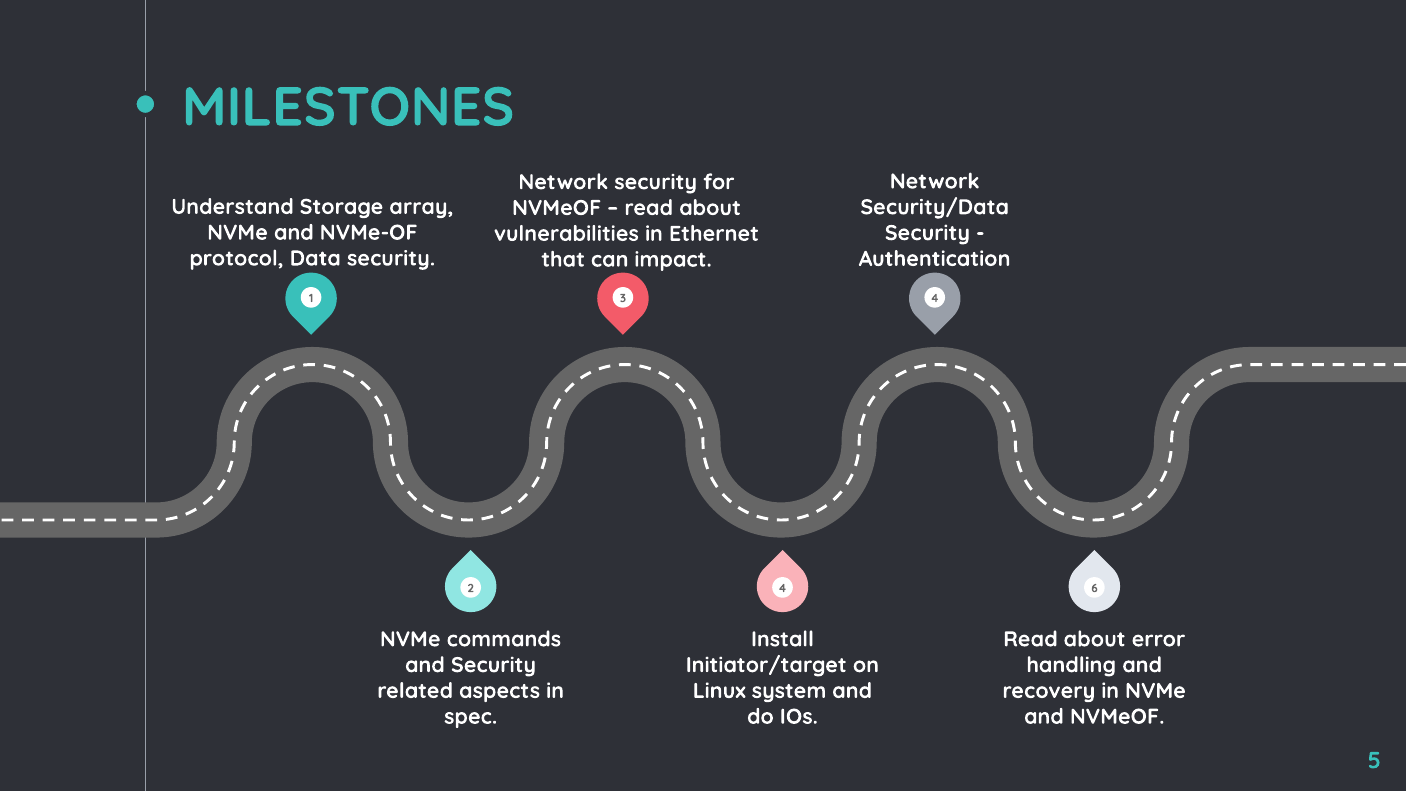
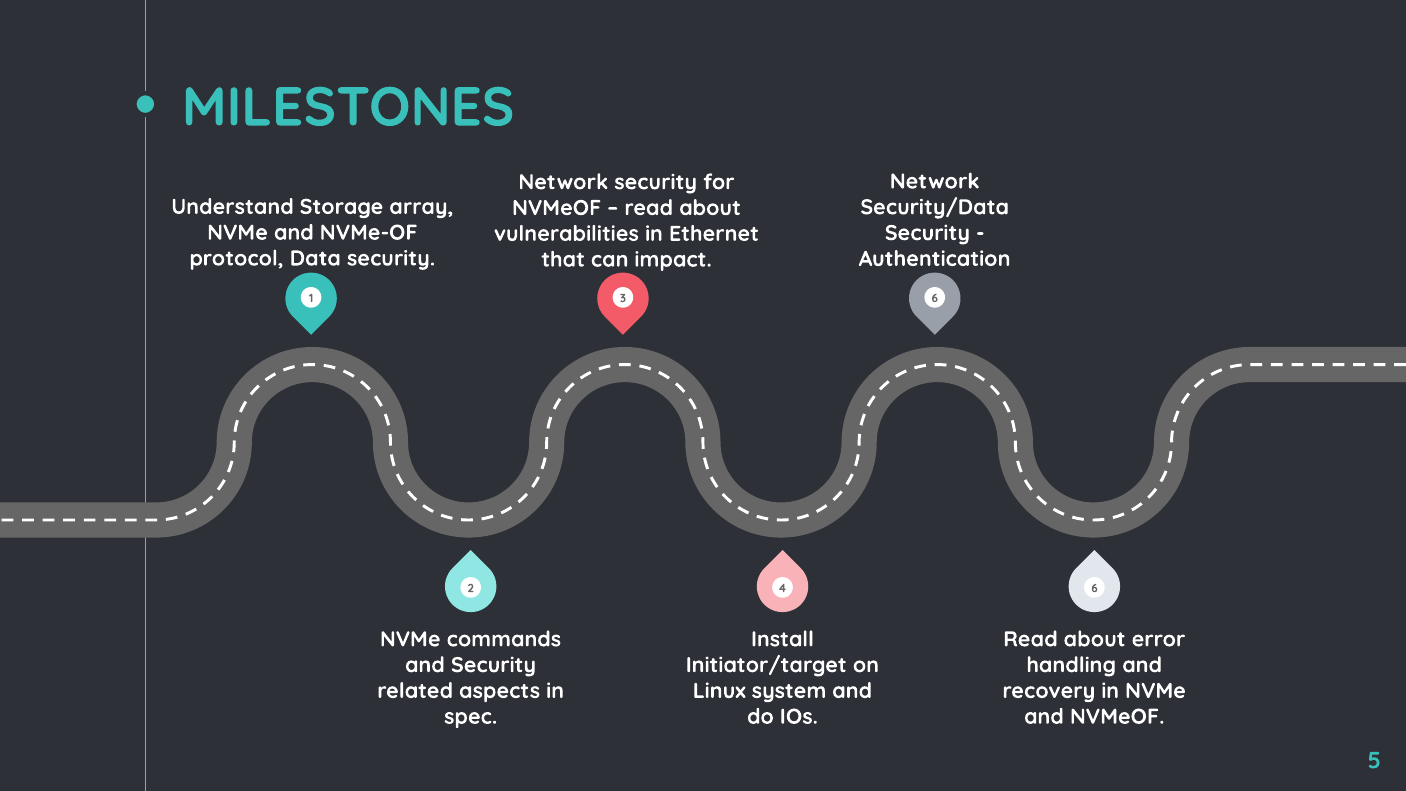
3 4: 4 -> 6 (935, 298)
